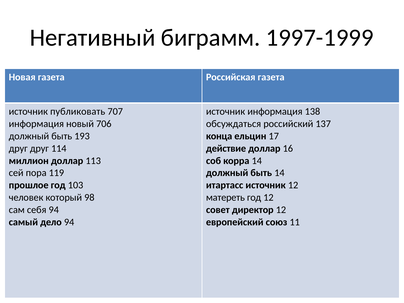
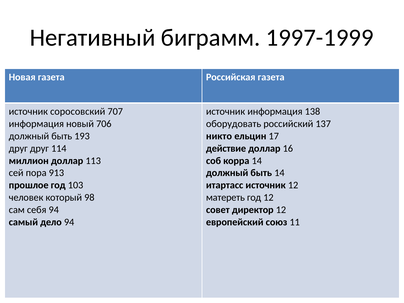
публиковать: публиковать -> соросовский (78, 111)
обсуждаться: обсуждаться -> оборудовать (234, 124)
конца: конца -> никто (219, 136)
119: 119 -> 913 (56, 173)
